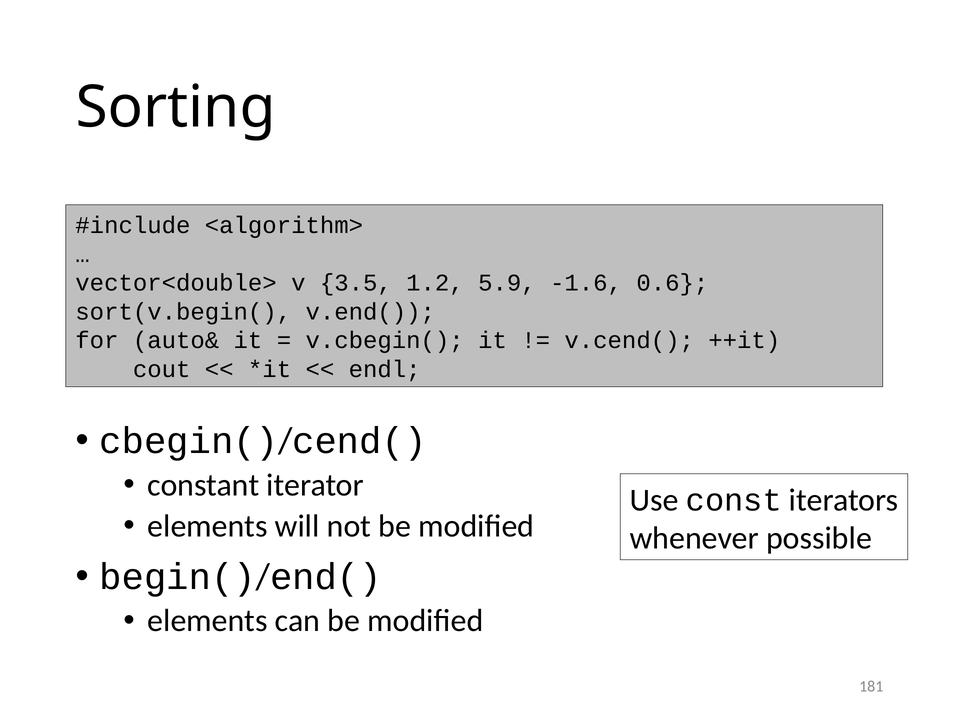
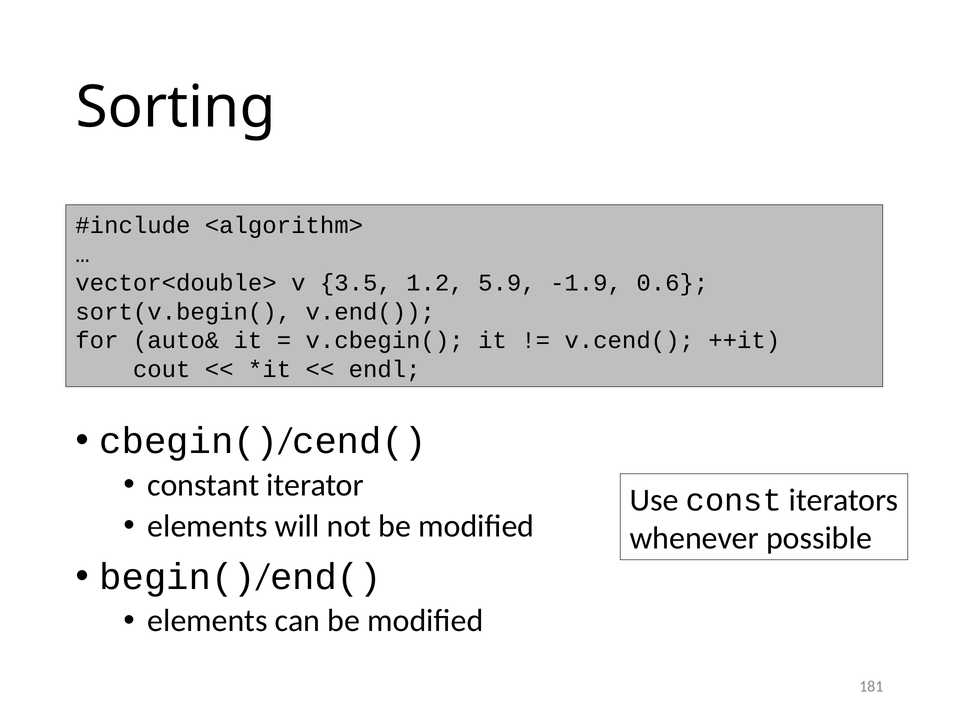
-1.6: -1.6 -> -1.9 (586, 283)
